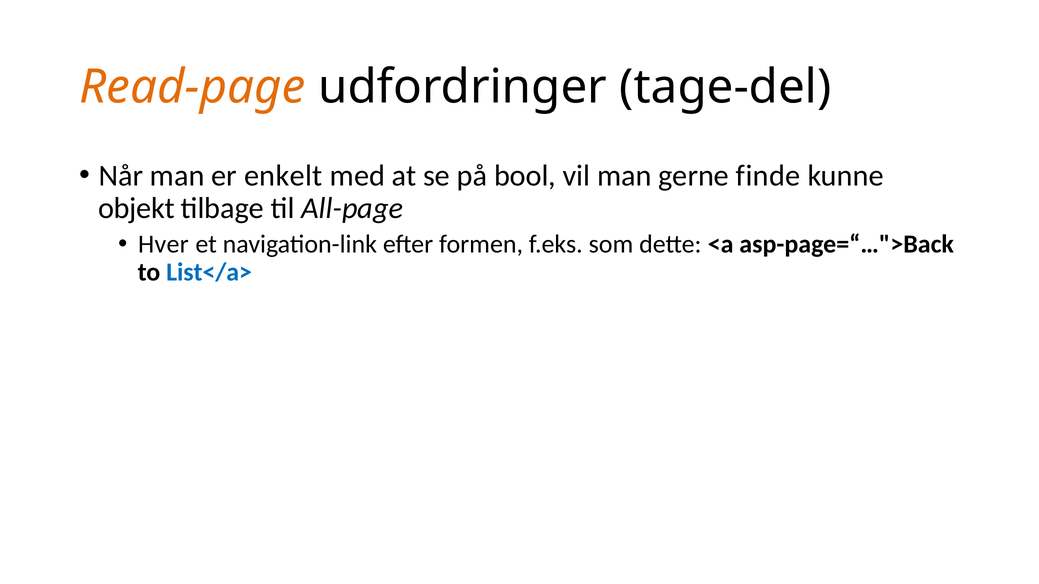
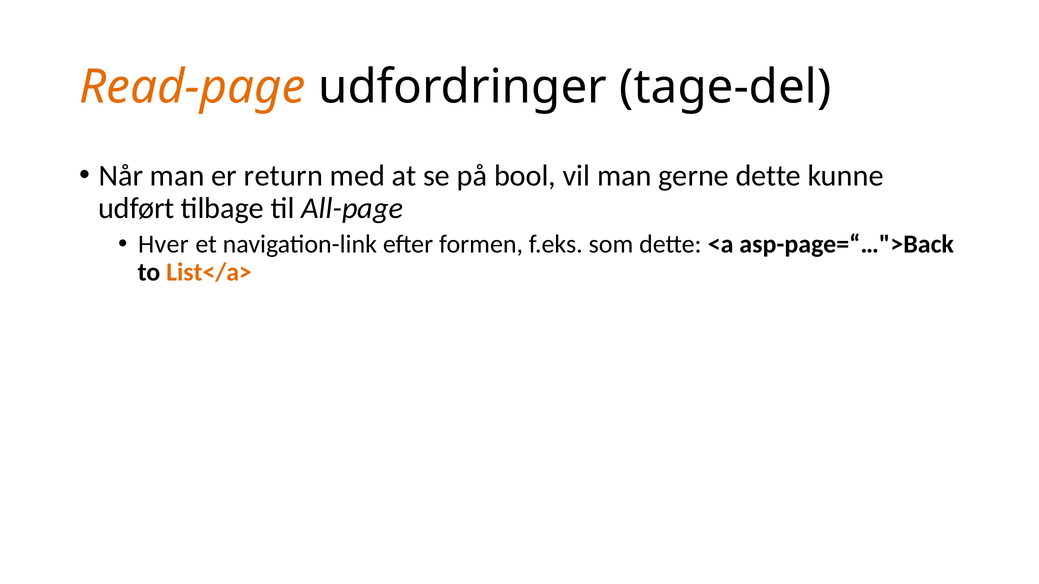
enkelt: enkelt -> return (283, 176)
gerne finde: finde -> dette (768, 176)
objekt: objekt -> udført (136, 208)
List</a> colour: blue -> orange (209, 272)
